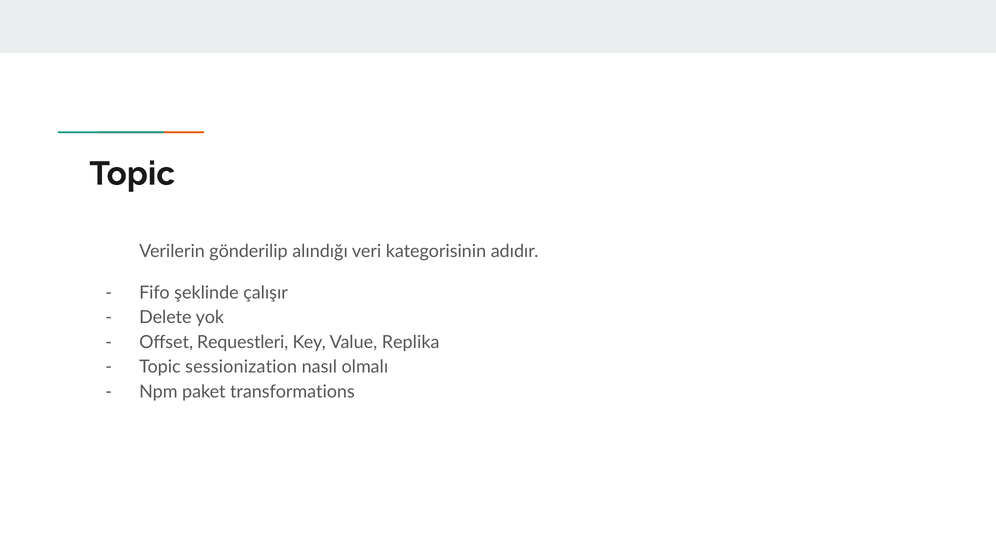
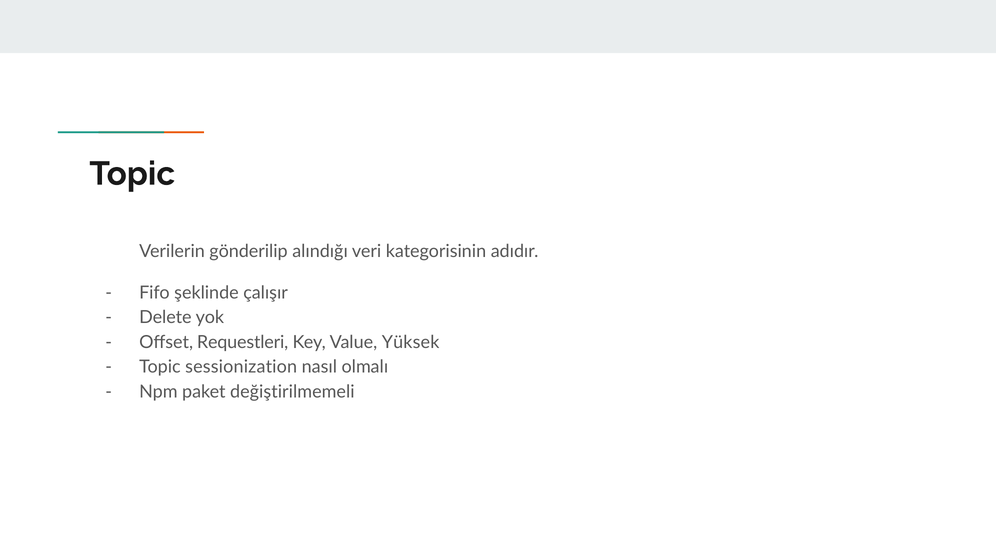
Replika: Replika -> Yüksek (411, 342)
transformations: transformations -> değiştirilmemeli (292, 392)
